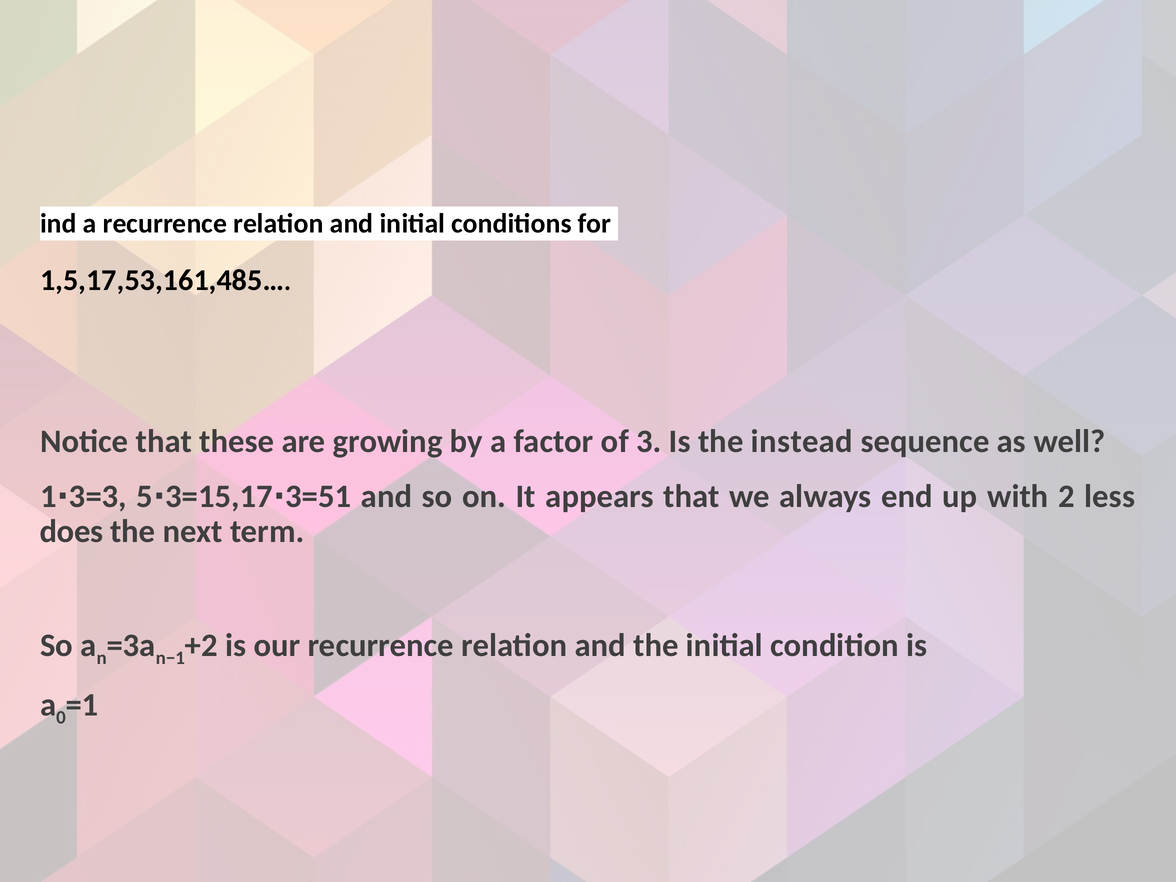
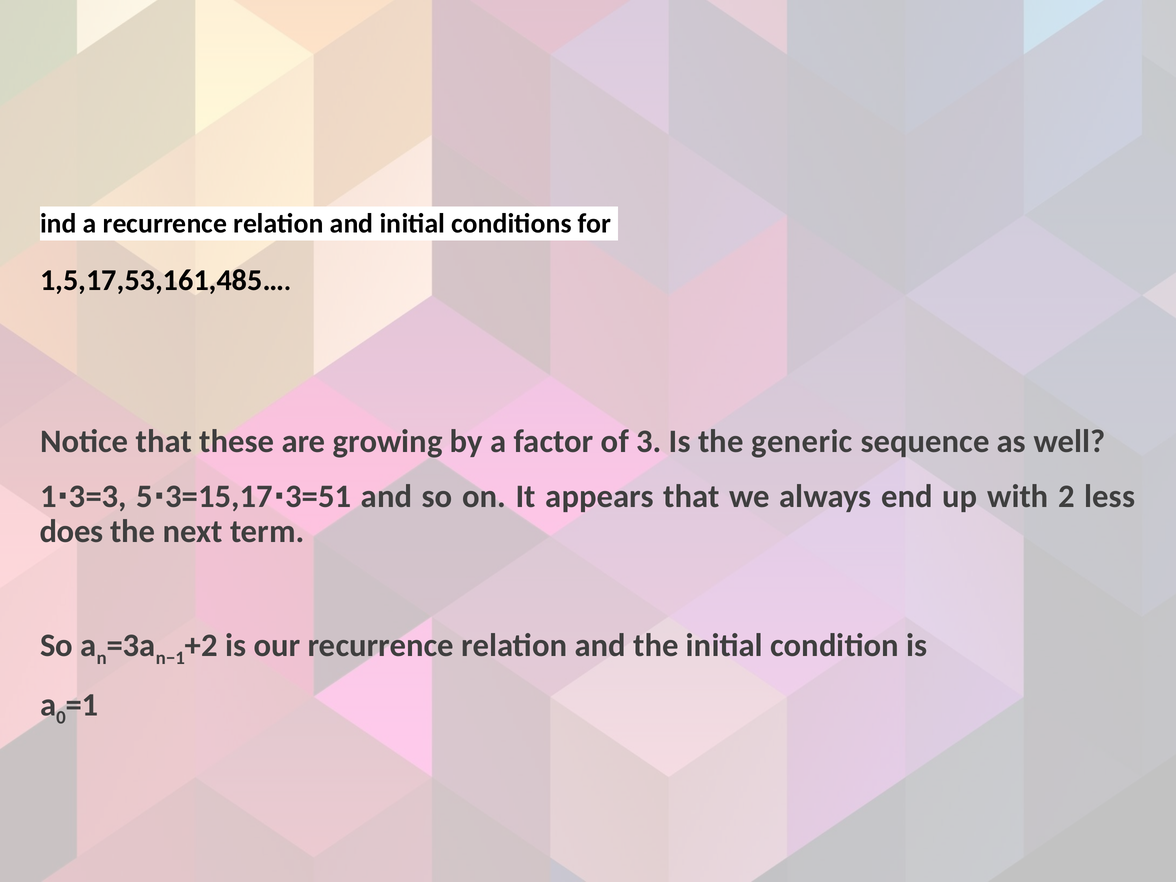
instead: instead -> generic (802, 442)
